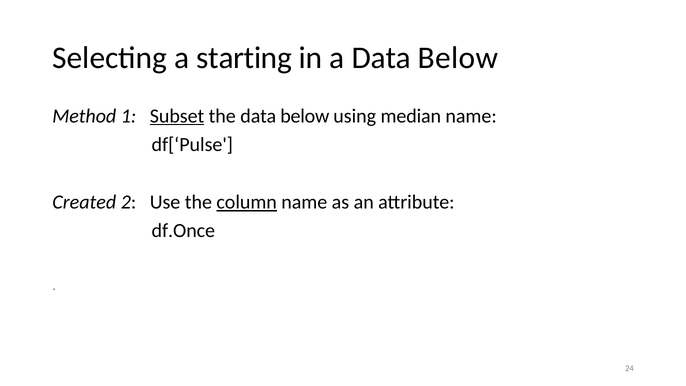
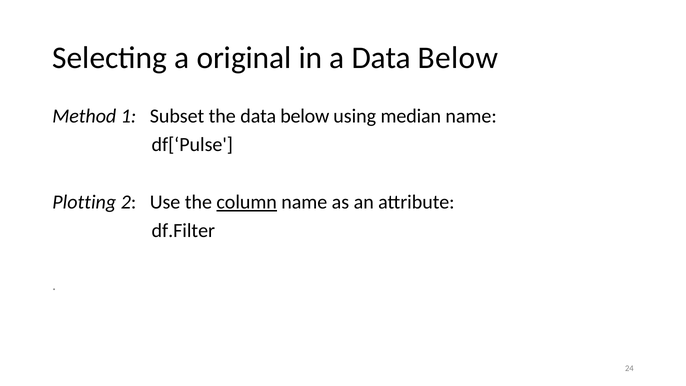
starting: starting -> original (244, 58)
Subset underline: present -> none (177, 116)
Created: Created -> Plotting (84, 202)
df.Once: df.Once -> df.Filter (183, 231)
